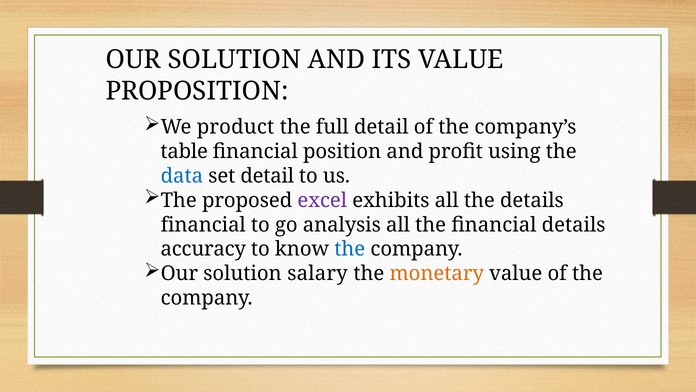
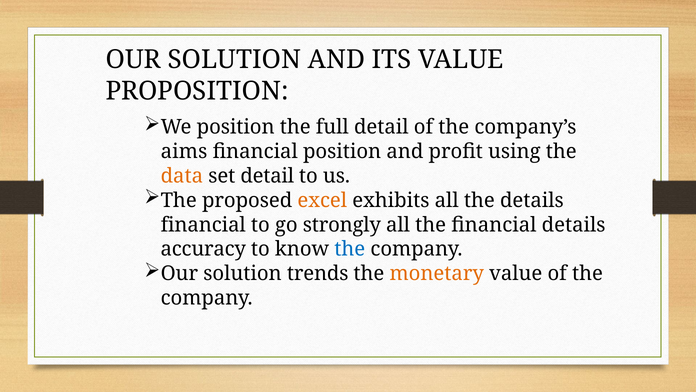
We product: product -> position (236, 127)
table: table -> aims (184, 151)
data colour: blue -> orange (182, 176)
excel colour: purple -> orange (322, 200)
analysis: analysis -> strongly (342, 225)
salary: salary -> trends (318, 273)
